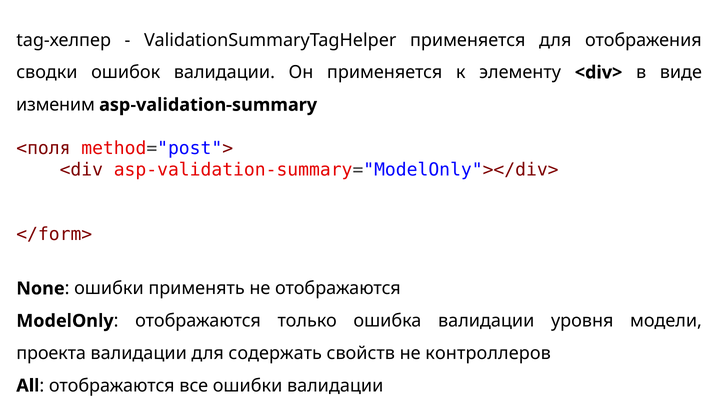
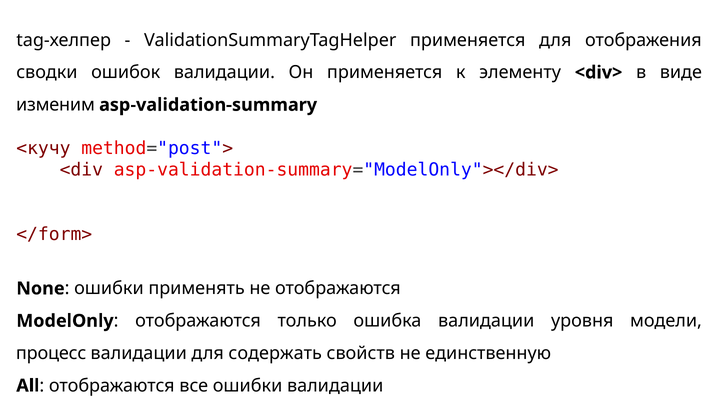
<поля: <поля -> <кучу (43, 148)
проекта: проекта -> процесс (51, 354)
контроллеров: контроллеров -> единственную (488, 354)
